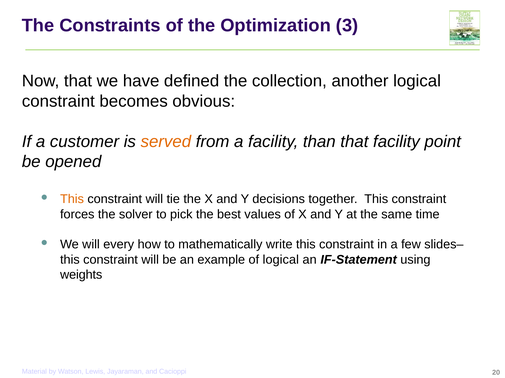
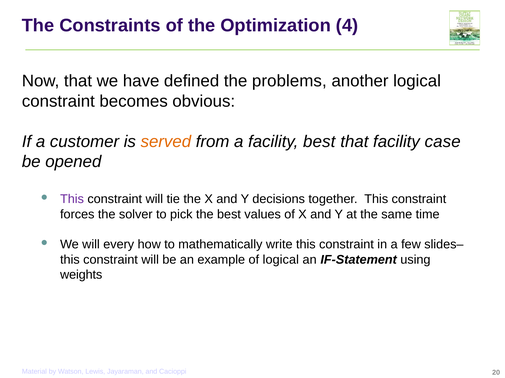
3: 3 -> 4 (347, 25)
collection: collection -> problems (289, 81)
facility than: than -> best (319, 142)
point: point -> case (443, 142)
This colour: orange -> purple (72, 200)
